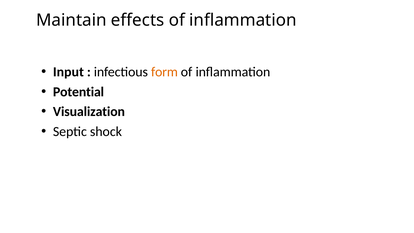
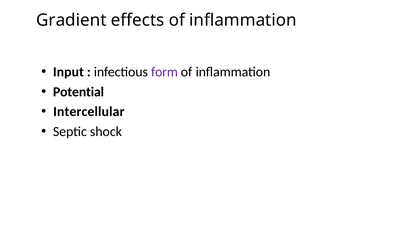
Maintain: Maintain -> Gradient (71, 20)
form colour: orange -> purple (164, 72)
Visualization: Visualization -> Intercellular (89, 112)
